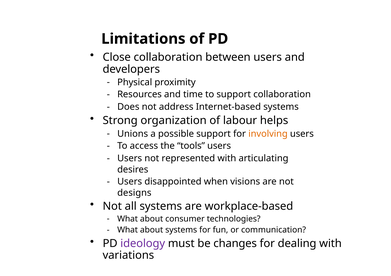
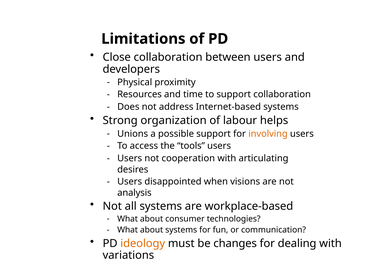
represented: represented -> cooperation (188, 159)
designs: designs -> analysis (134, 193)
ideology colour: purple -> orange (143, 244)
